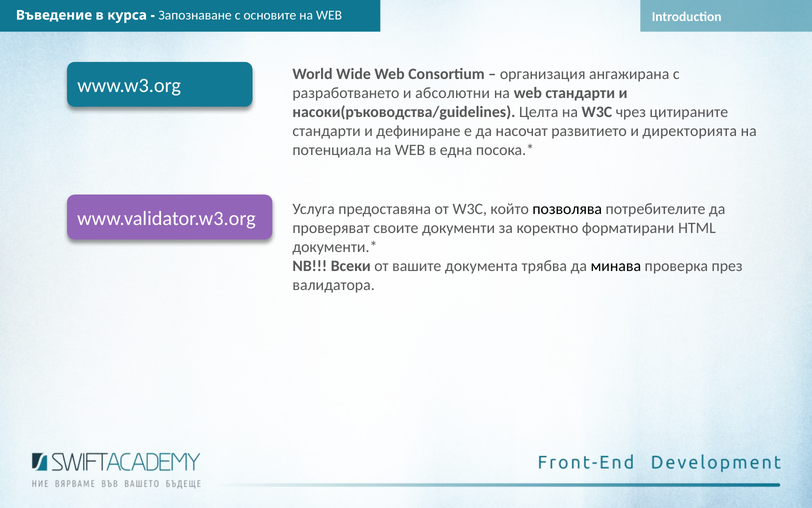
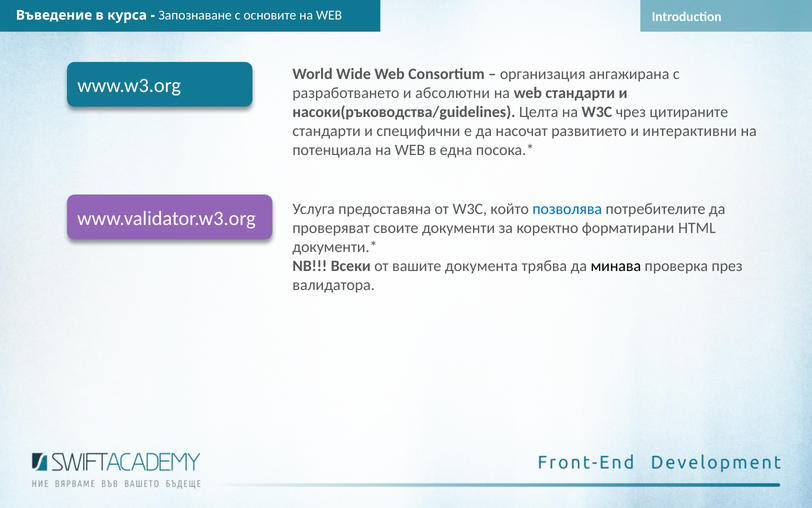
дефиниране: дефиниране -> специфични (418, 131)
директорията: директорията -> интерактивни (690, 131)
позволява colour: black -> blue (567, 209)
